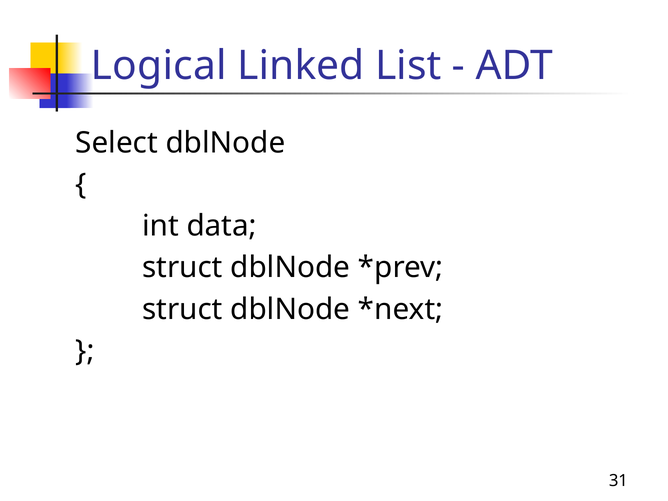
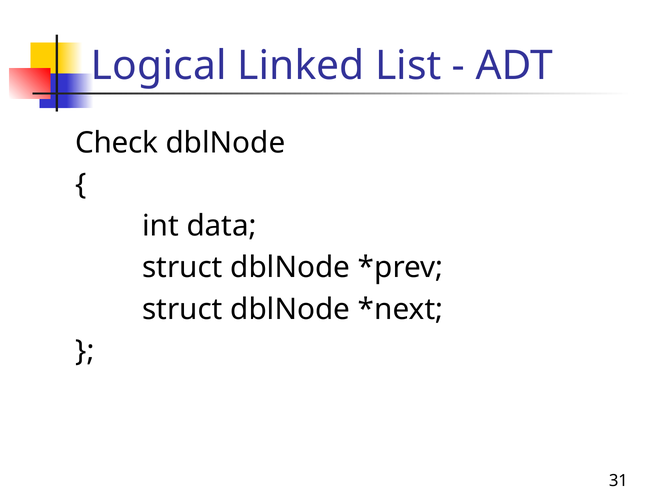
Select: Select -> Check (117, 143)
